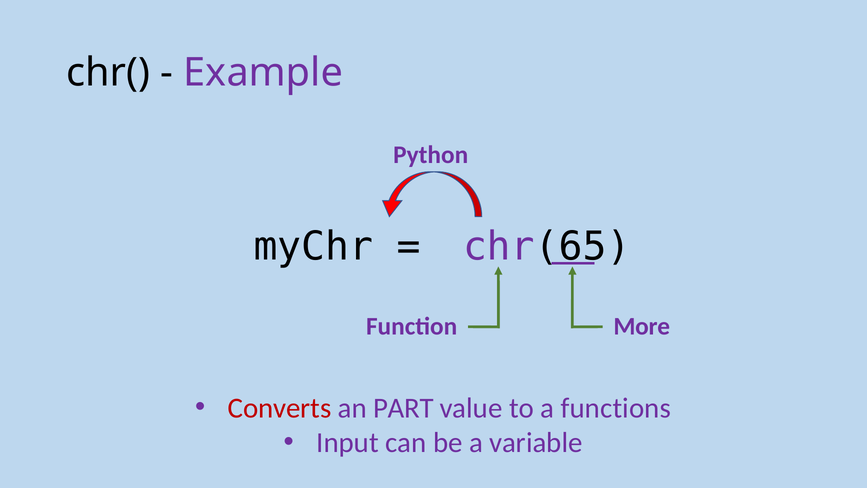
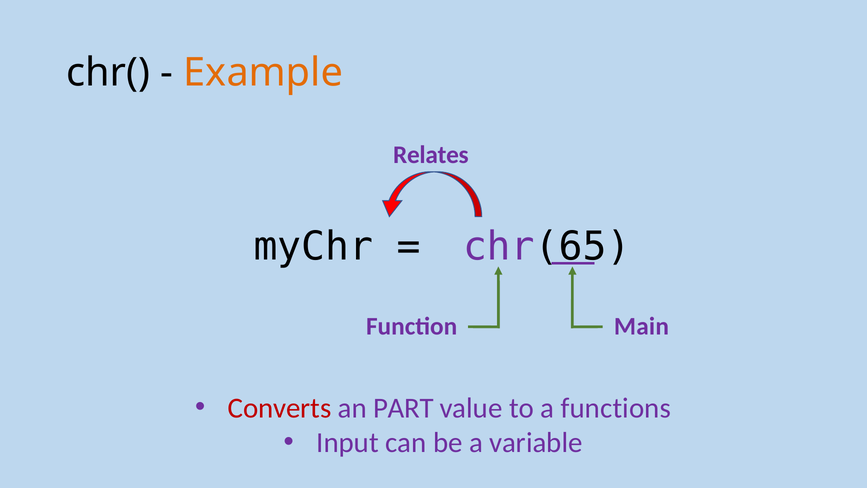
Example colour: purple -> orange (263, 73)
Python: Python -> Relates (431, 155)
More: More -> Main (641, 326)
